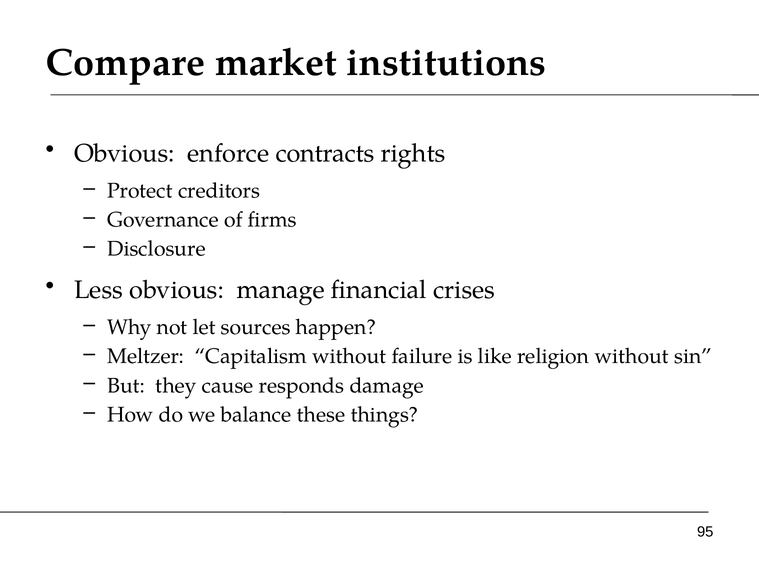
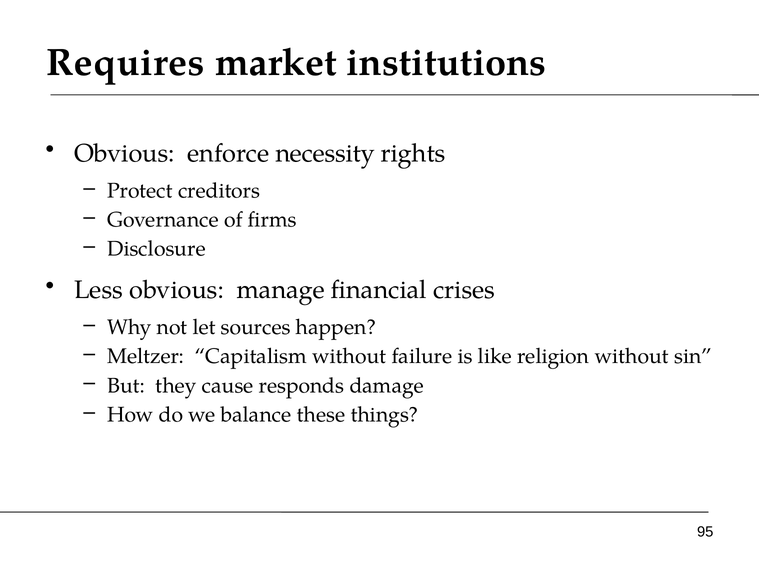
Compare: Compare -> Requires (125, 63)
contracts: contracts -> necessity (325, 154)
